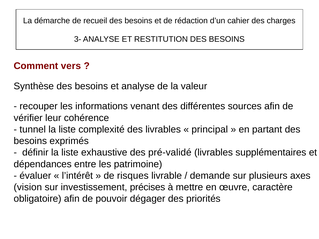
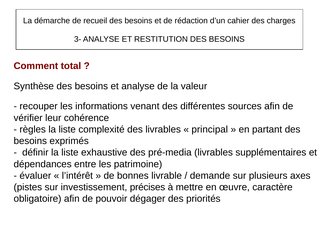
vers: vers -> total (71, 66)
tunnel: tunnel -> règles (33, 130)
pré-validé: pré-validé -> pré-media (170, 153)
risques: risques -> bonnes (133, 176)
vision: vision -> pistes (28, 187)
